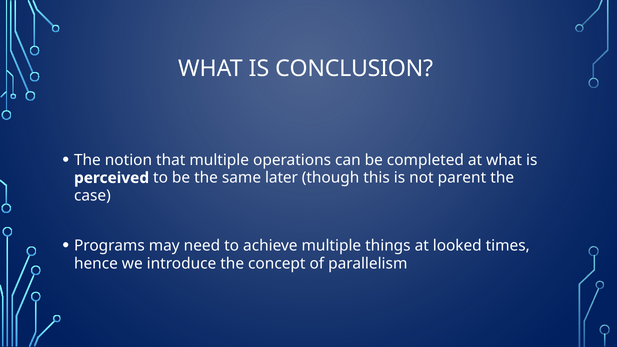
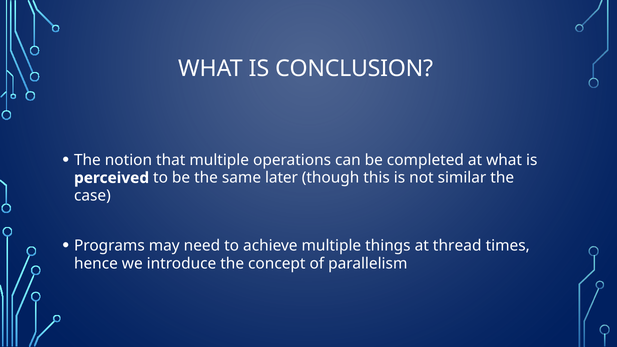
parent: parent -> similar (462, 178)
looked: looked -> thread (457, 246)
